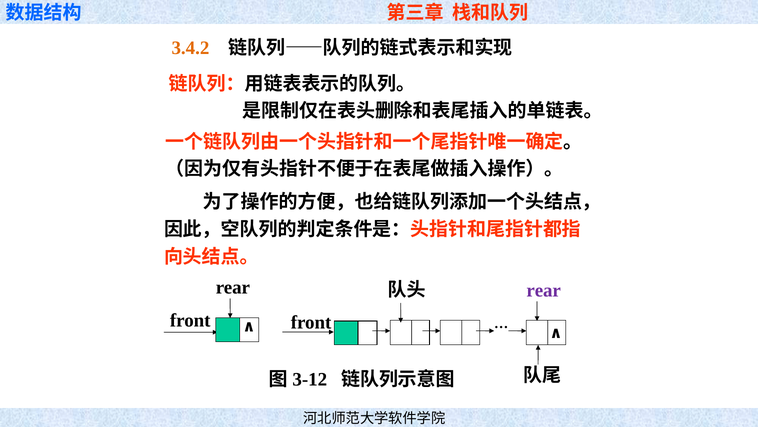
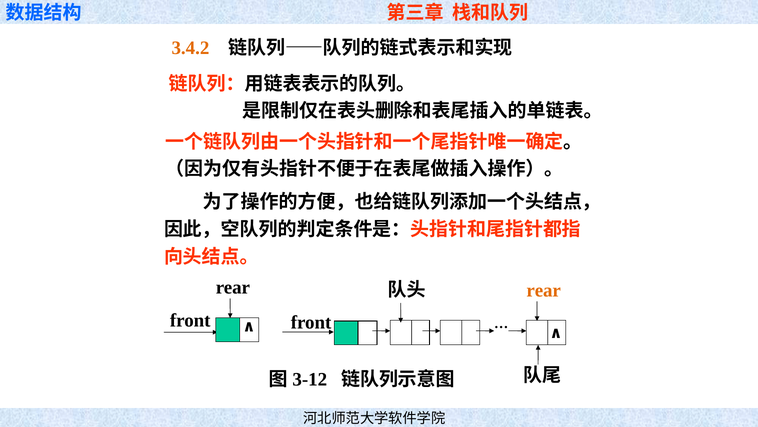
rear colour: purple -> orange (544, 290)
